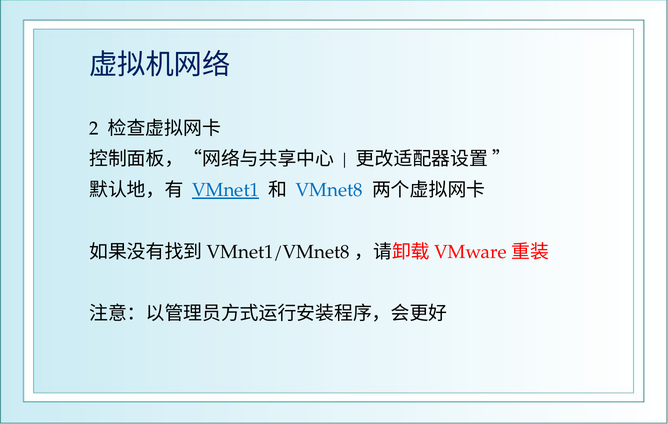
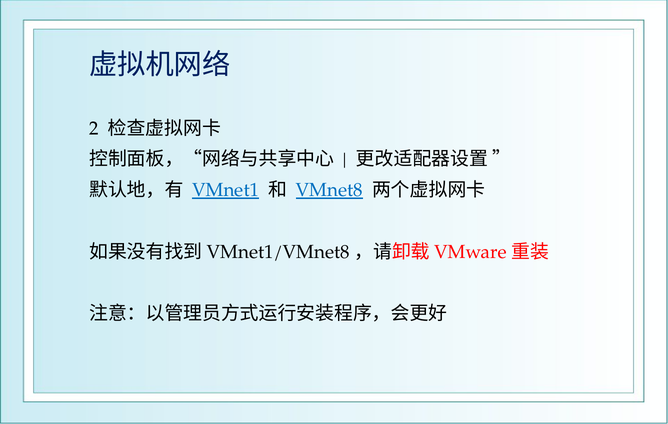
VMnet8 underline: none -> present (329, 190)
